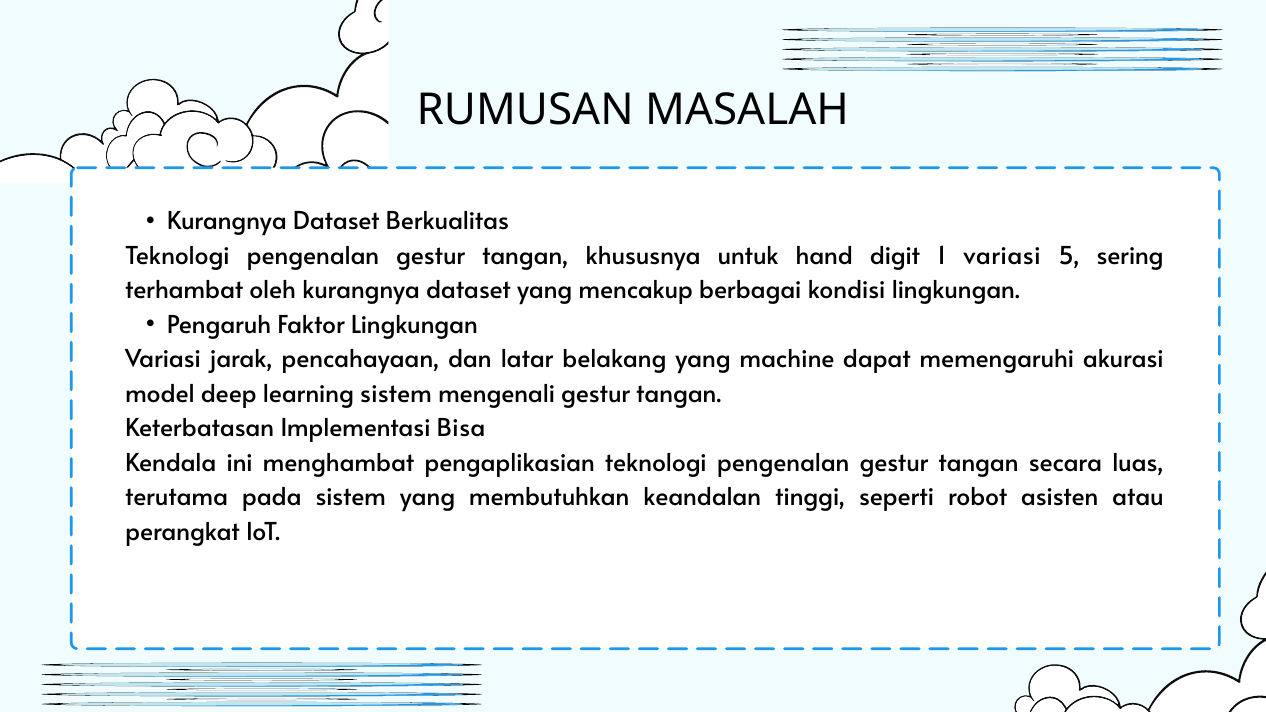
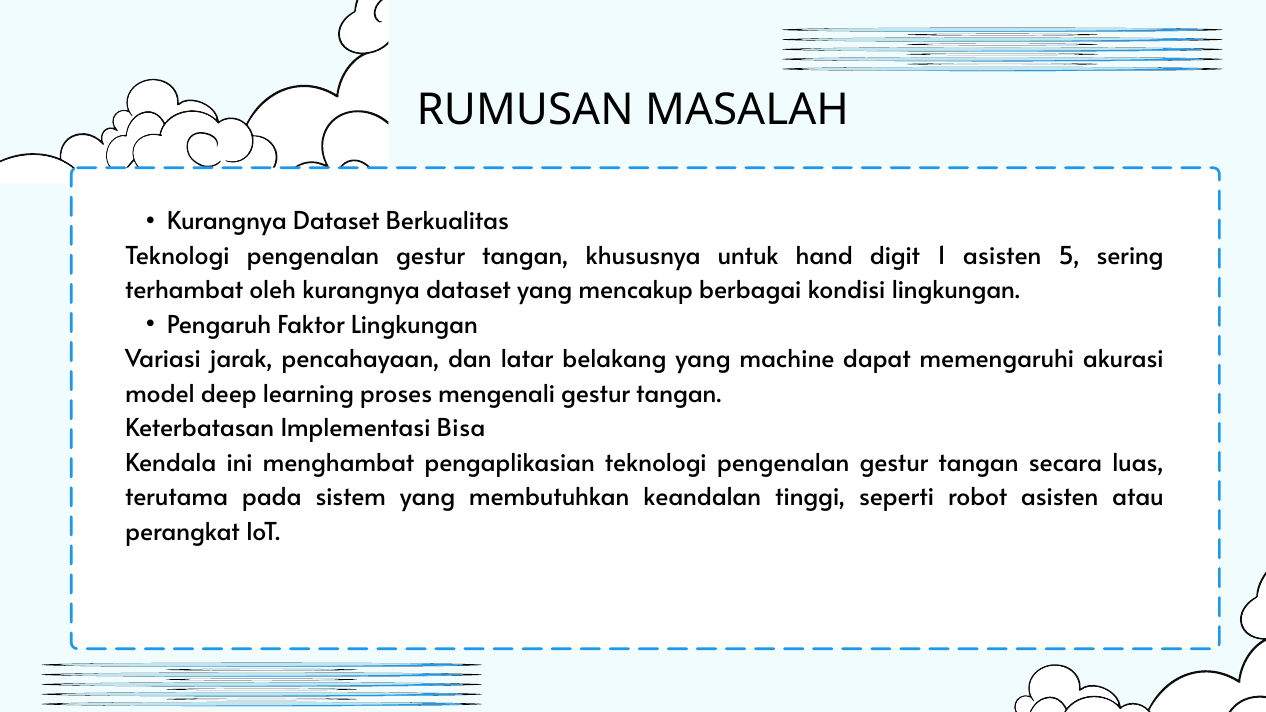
1 variasi: variasi -> asisten (1002, 256)
learning sistem: sistem -> proses (396, 394)
